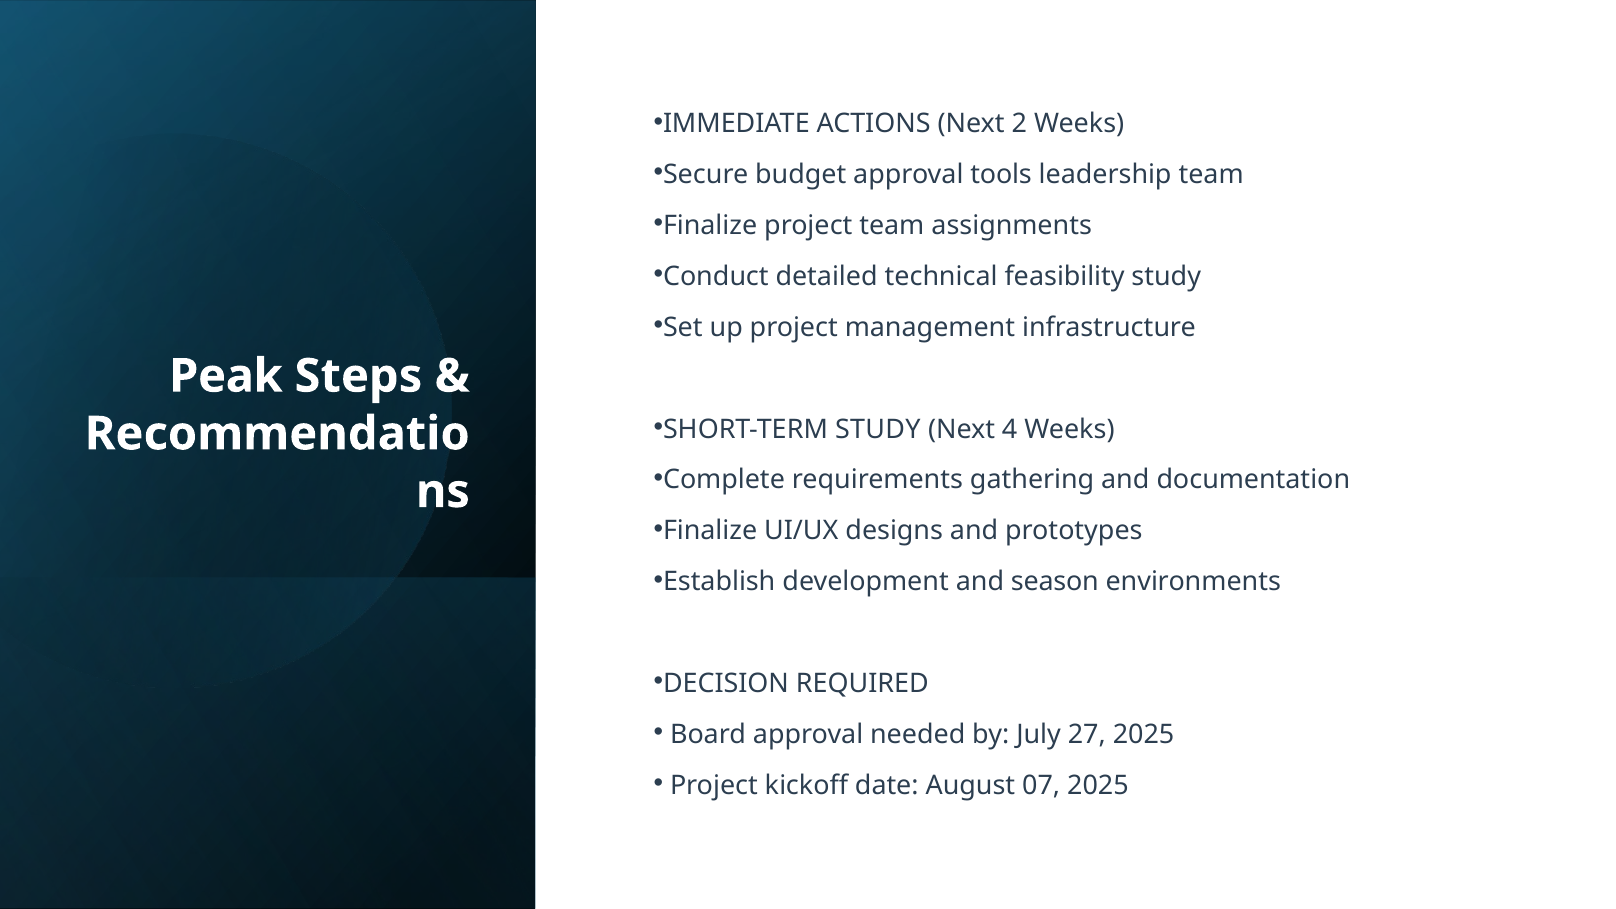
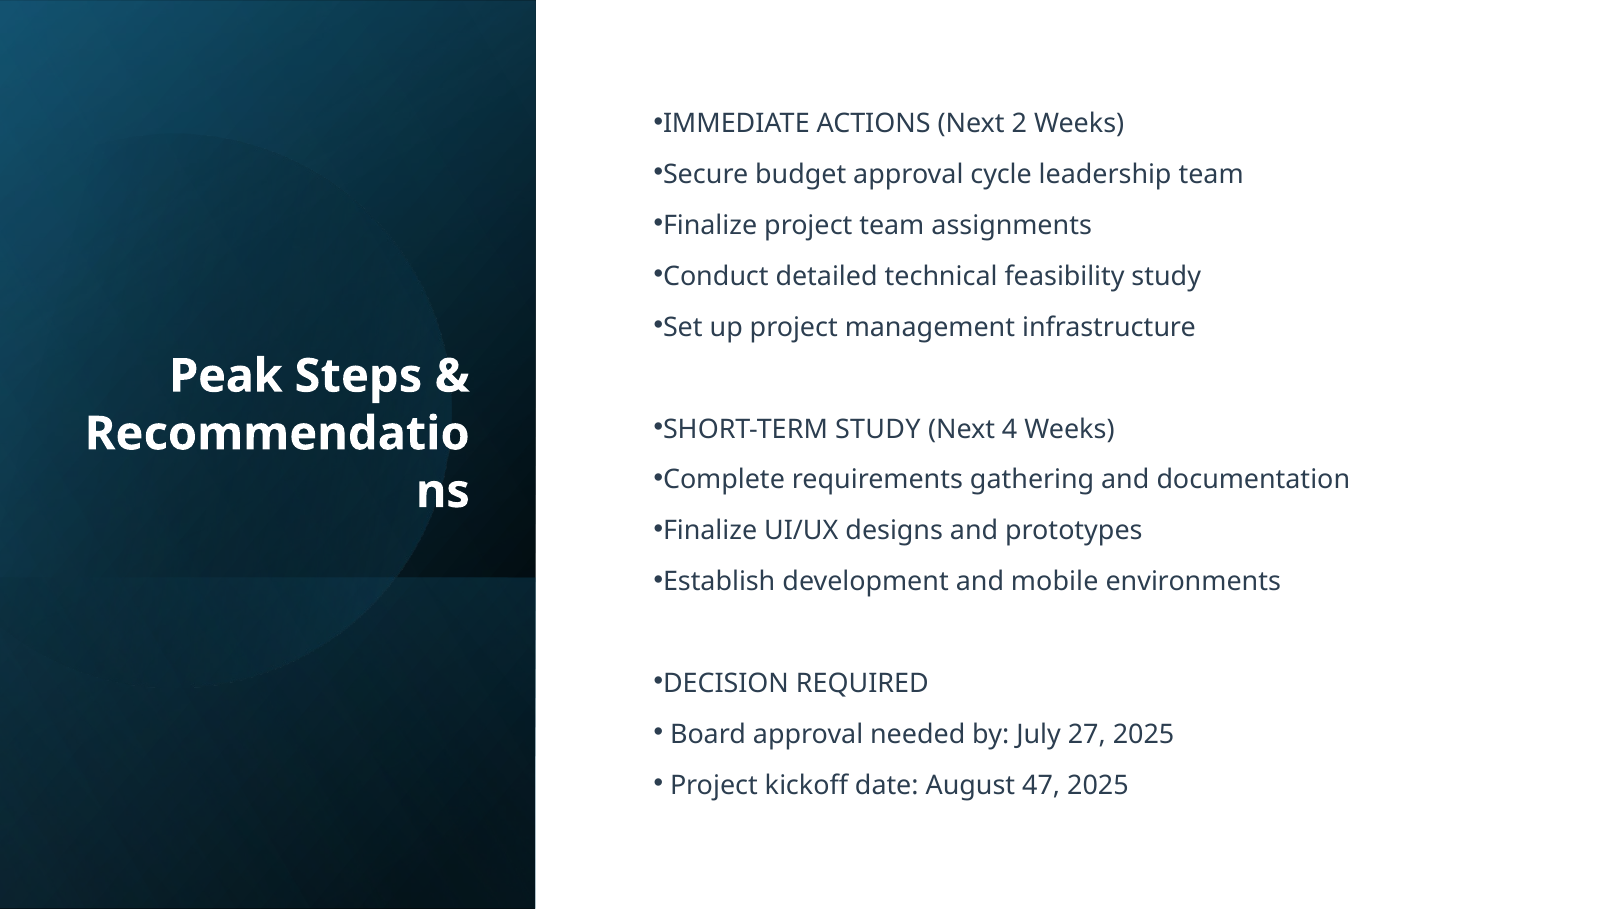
tools: tools -> cycle (1001, 175)
season: season -> mobile (1055, 582)
07: 07 -> 47 (1041, 785)
